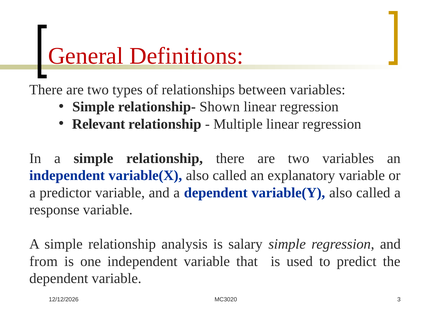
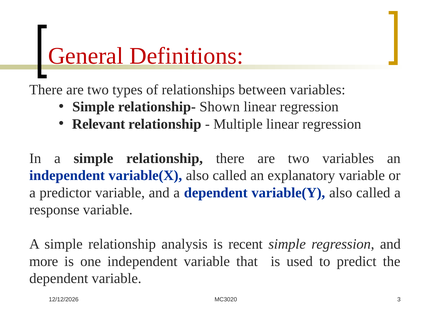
salary: salary -> recent (246, 245)
from: from -> more (44, 262)
